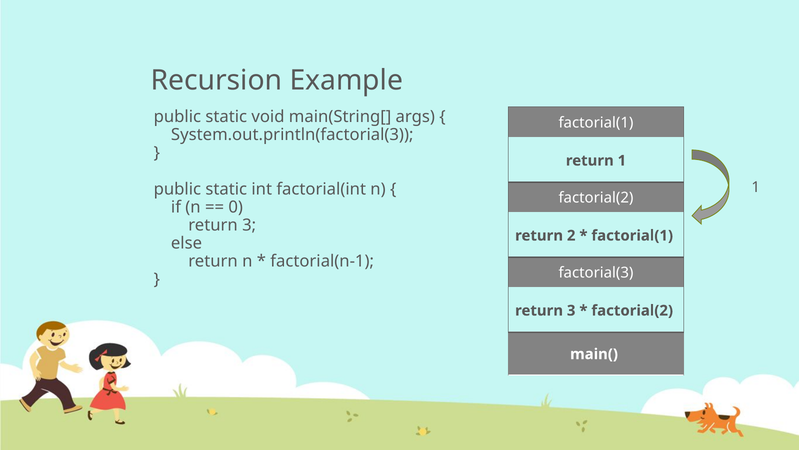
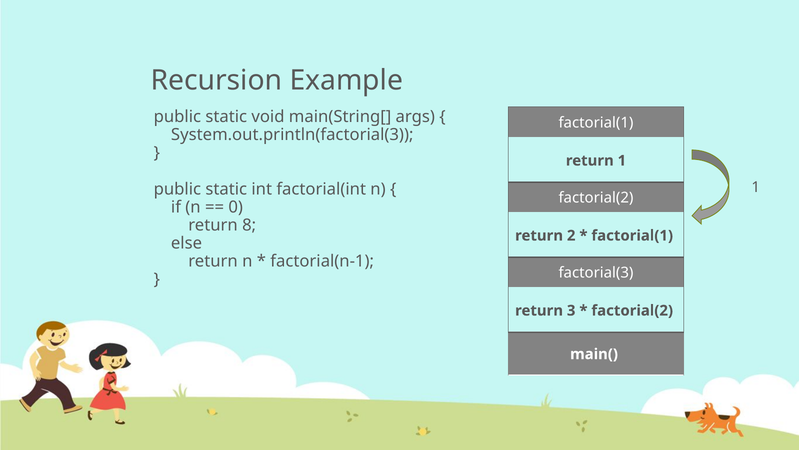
3: 3 -> 8 (249, 225)
